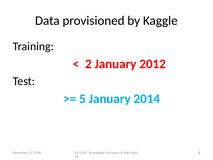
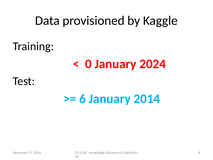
2: 2 -> 0 (88, 64)
2012: 2012 -> 2024 (153, 64)
5: 5 -> 6 (83, 99)
